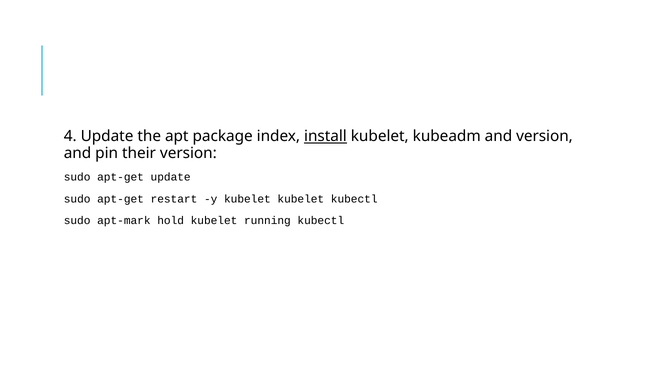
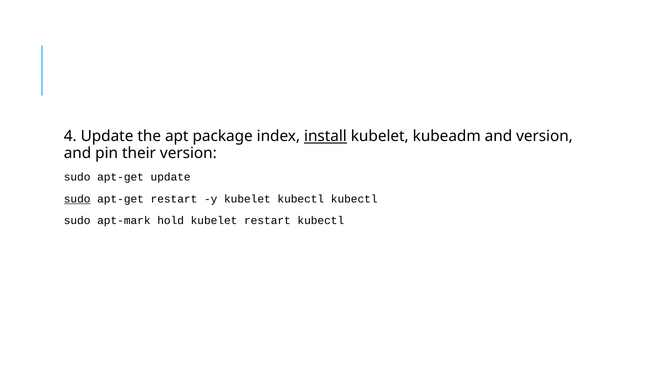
sudo underline: none -> present (77, 199)
kubelet kubelet: kubelet -> kubectl (301, 199)
kubelet running: running -> restart (267, 221)
